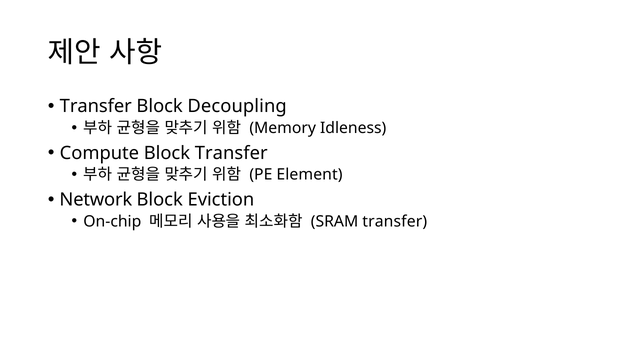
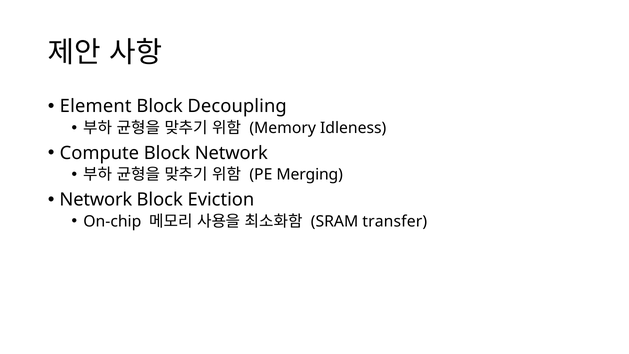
Transfer: Transfer -> Element (96, 106)
Block Transfer: Transfer -> Network (231, 153)
Element: Element -> Merging (310, 175)
